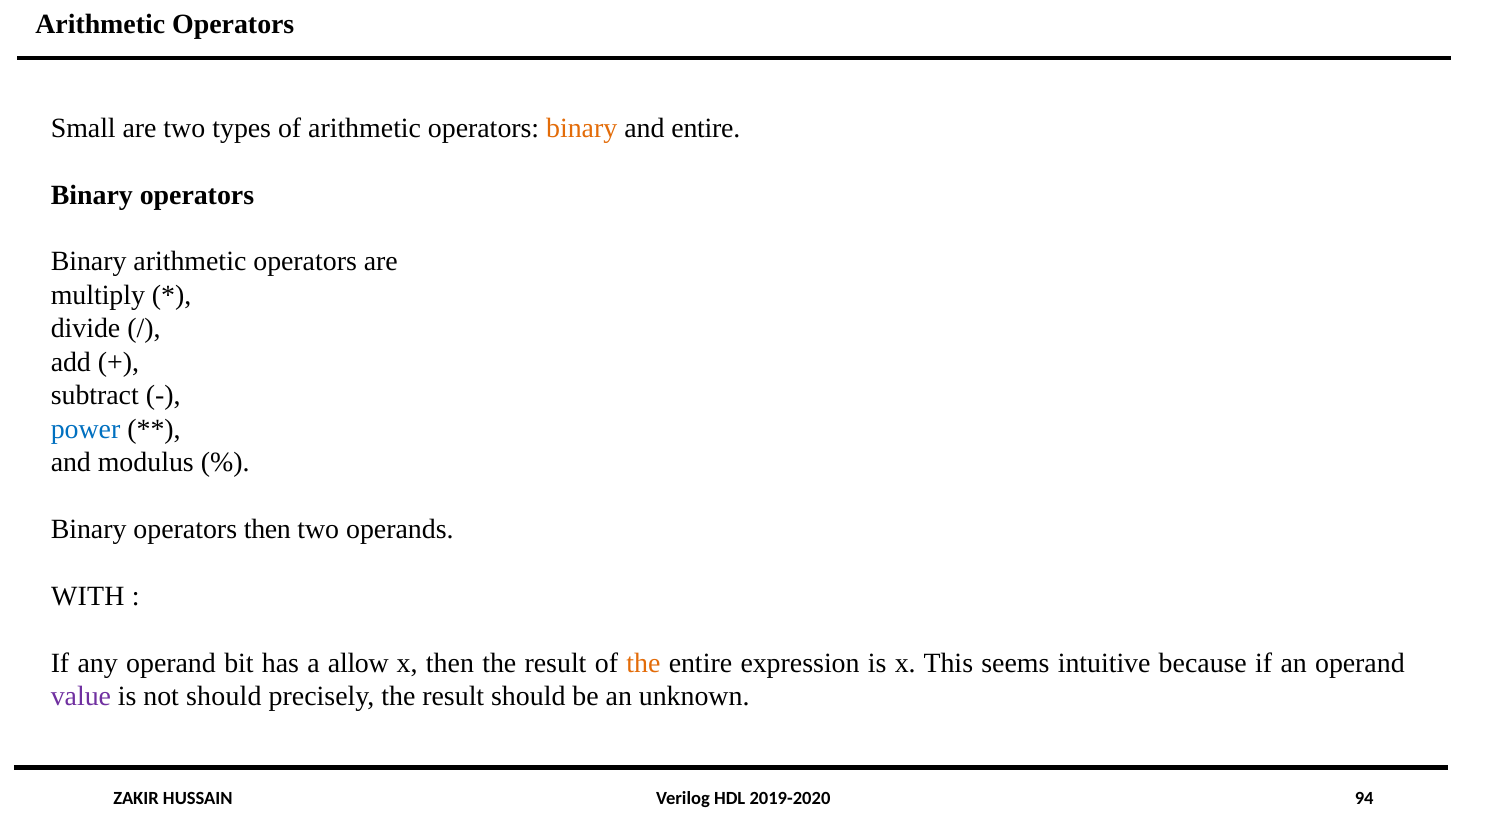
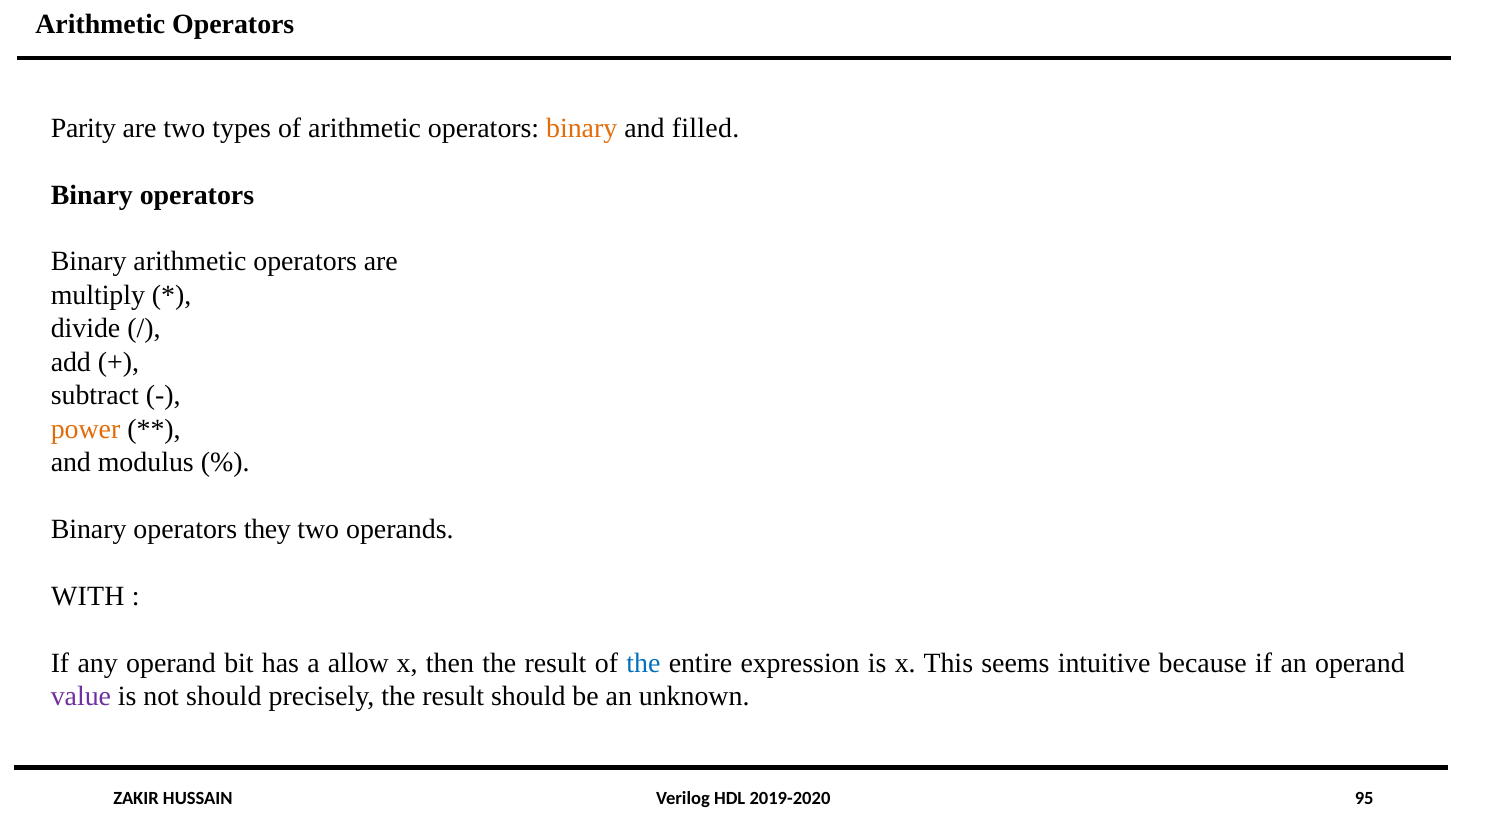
Small: Small -> Parity (83, 128)
and entire: entire -> filled (706, 128)
power colour: blue -> orange (86, 429)
operators then: then -> they (267, 529)
the colour: orange -> blue (643, 663)
94: 94 -> 95 (1364, 799)
